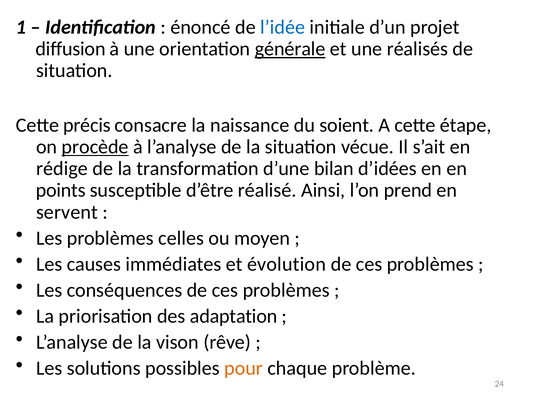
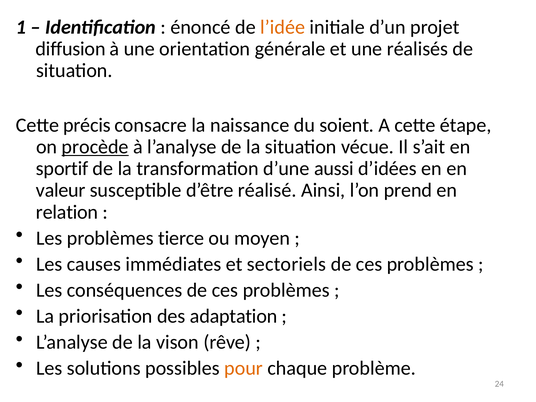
l’idée colour: blue -> orange (283, 27)
générale underline: present -> none (290, 49)
rédige: rédige -> sportif (62, 169)
bilan: bilan -> aussi (334, 169)
points: points -> valeur (61, 190)
servent: servent -> relation (67, 212)
celles: celles -> tierce (181, 238)
évolution: évolution -> sectoriels (287, 264)
